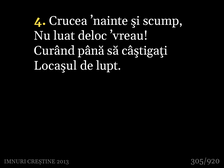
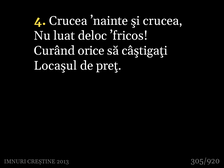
şi scump: scump -> crucea (163, 21)
’vreau: ’vreau -> ’fricos (129, 36)
până: până -> orice (91, 51)
lupt: lupt -> preţ (109, 66)
